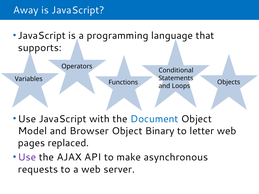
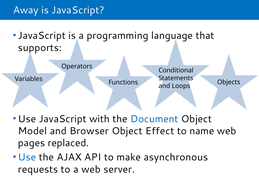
Binary: Binary -> Effect (160, 131)
letter: letter -> name (202, 131)
Use colour: purple -> blue (27, 157)
